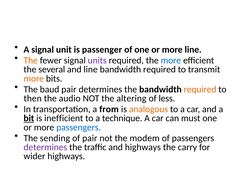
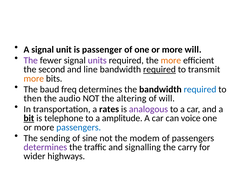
more line: line -> will (193, 49)
The colour: orange -> purple (31, 60)
more colour: blue -> orange (171, 60)
several: several -> second (52, 69)
required underline: none -> present (159, 69)
baud pair: pair -> freq (69, 89)
required colour: orange -> blue (200, 89)
of less: less -> will (167, 98)
from: from -> rates (109, 109)
analogous colour: orange -> purple (148, 109)
inefficient: inefficient -> telephone (64, 118)
technique: technique -> amplitude (122, 118)
must: must -> voice (191, 118)
of pair: pair -> sine (90, 138)
and highways: highways -> signalling (143, 147)
